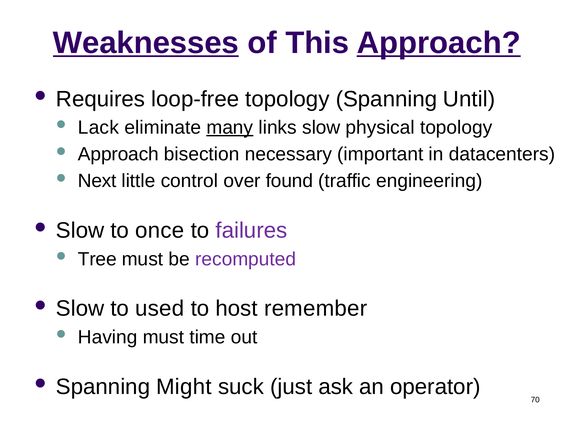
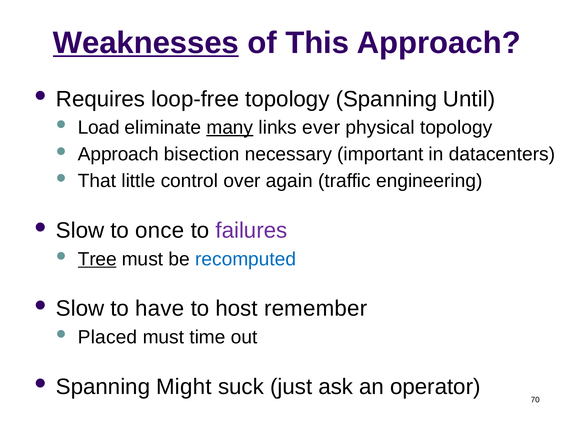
Approach underline: present -> none (439, 43)
Lack: Lack -> Load (99, 128)
links slow: slow -> ever (321, 128)
Next: Next -> That (97, 181)
found: found -> again (289, 181)
Tree underline: none -> present (97, 259)
recomputed colour: purple -> blue (246, 259)
used: used -> have (160, 309)
Having: Having -> Placed (108, 337)
